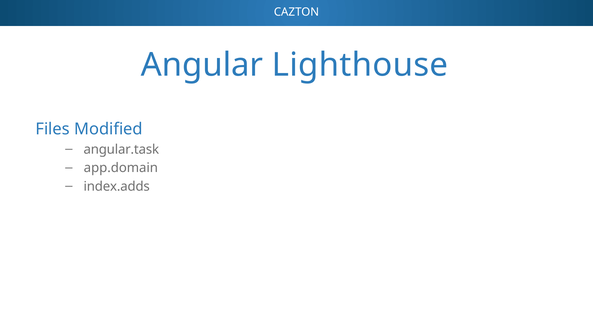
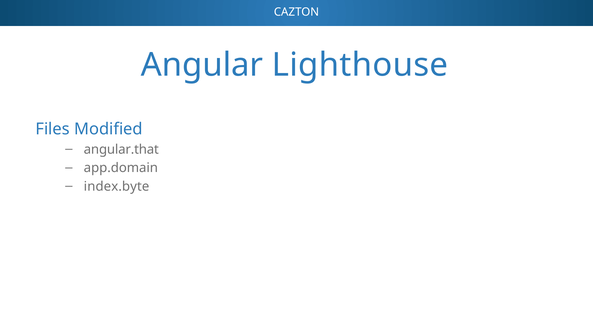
angular.task: angular.task -> angular.that (121, 149)
index.adds: index.adds -> index.byte (117, 186)
